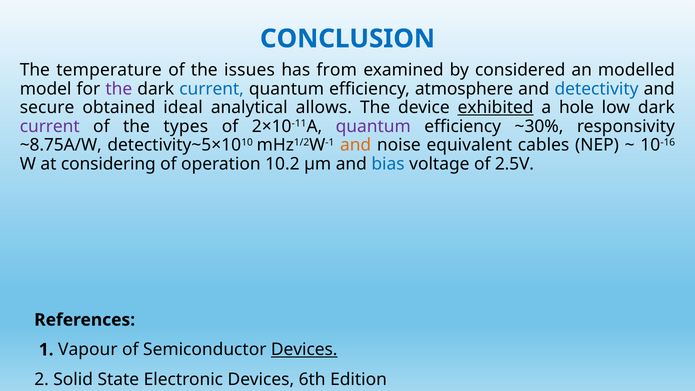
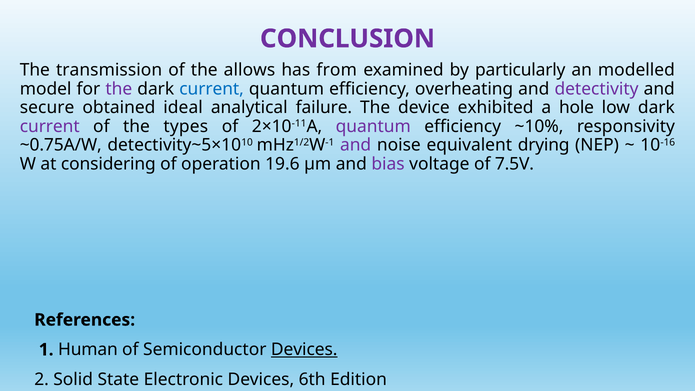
CONCLUSION colour: blue -> purple (348, 39)
temperature: temperature -> transmission (109, 70)
issues: issues -> allows (249, 70)
considered: considered -> particularly (520, 70)
atmosphere: atmosphere -> overheating (464, 89)
detectivity colour: blue -> purple (597, 89)
allows: allows -> failure (324, 108)
exhibited underline: present -> none (496, 108)
~30%: ~30% -> ~10% (539, 126)
~8.75A/W: ~8.75A/W -> ~0.75A/W (61, 145)
and colour: orange -> purple (356, 145)
cables: cables -> drying (544, 145)
10.2: 10.2 -> 19.6 (282, 164)
bias colour: blue -> purple (388, 164)
2.5V: 2.5V -> 7.5V (514, 164)
Vapour: Vapour -> Human (88, 350)
